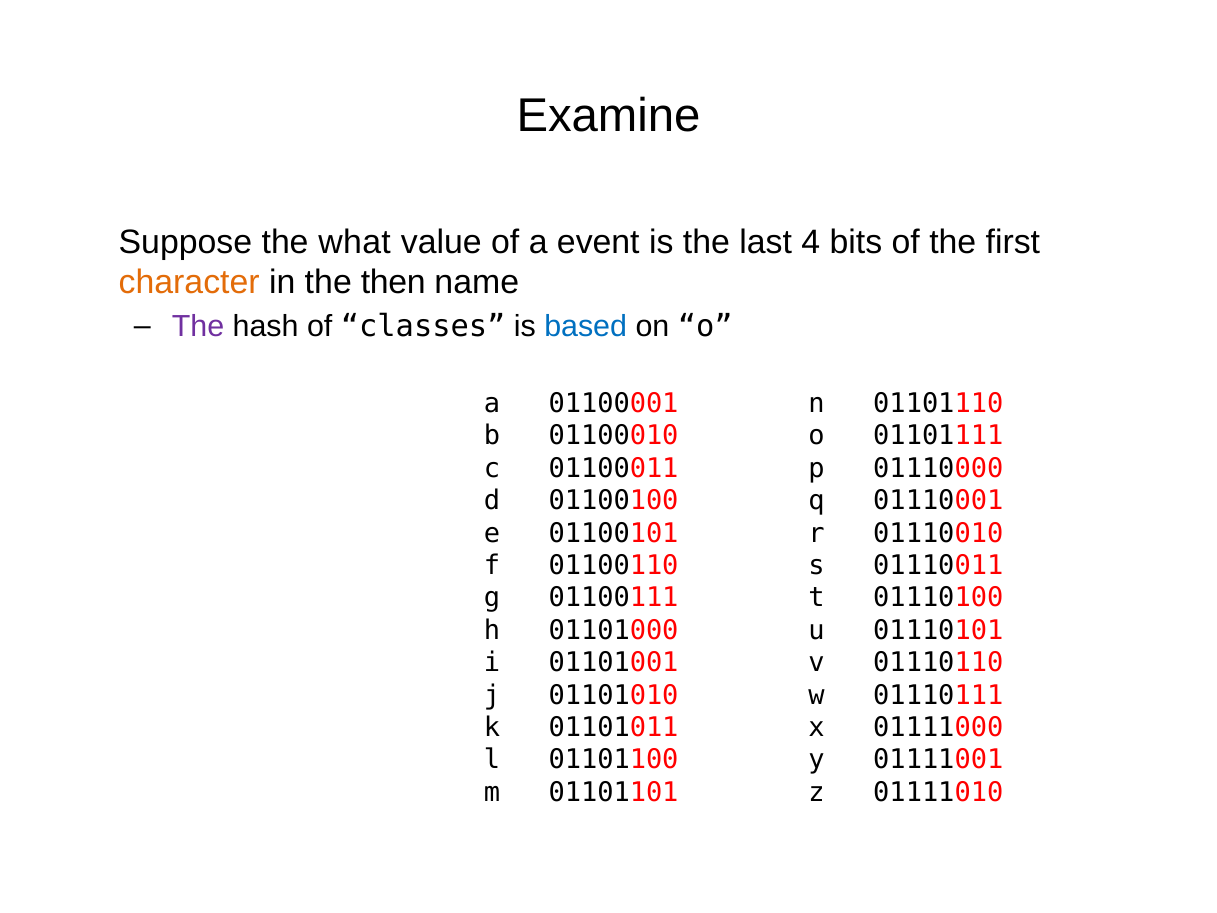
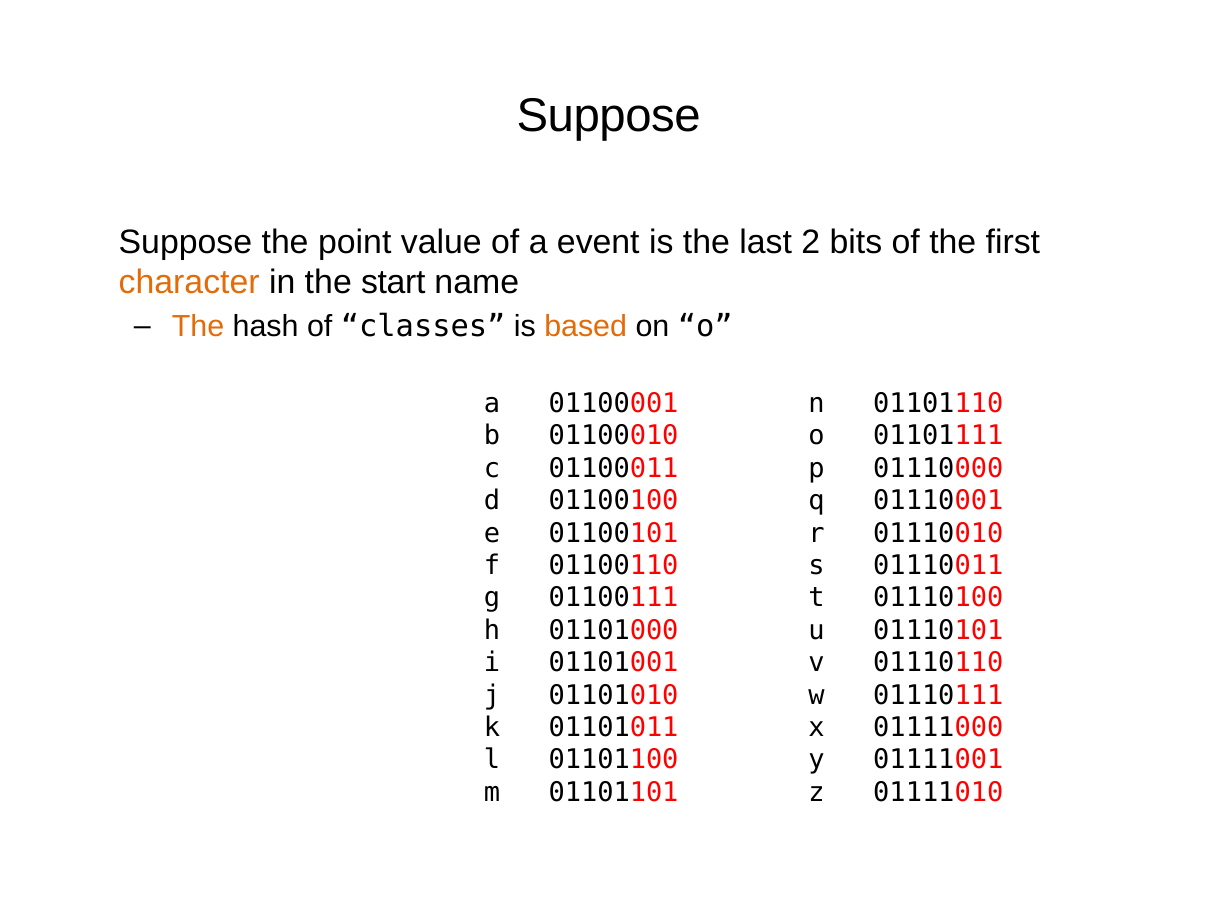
Examine: Examine -> Suppose (609, 116)
what: what -> point (355, 242)
4: 4 -> 2 (811, 242)
then: then -> start (393, 282)
The colour: purple -> orange (198, 327)
based colour: blue -> orange (586, 327)
